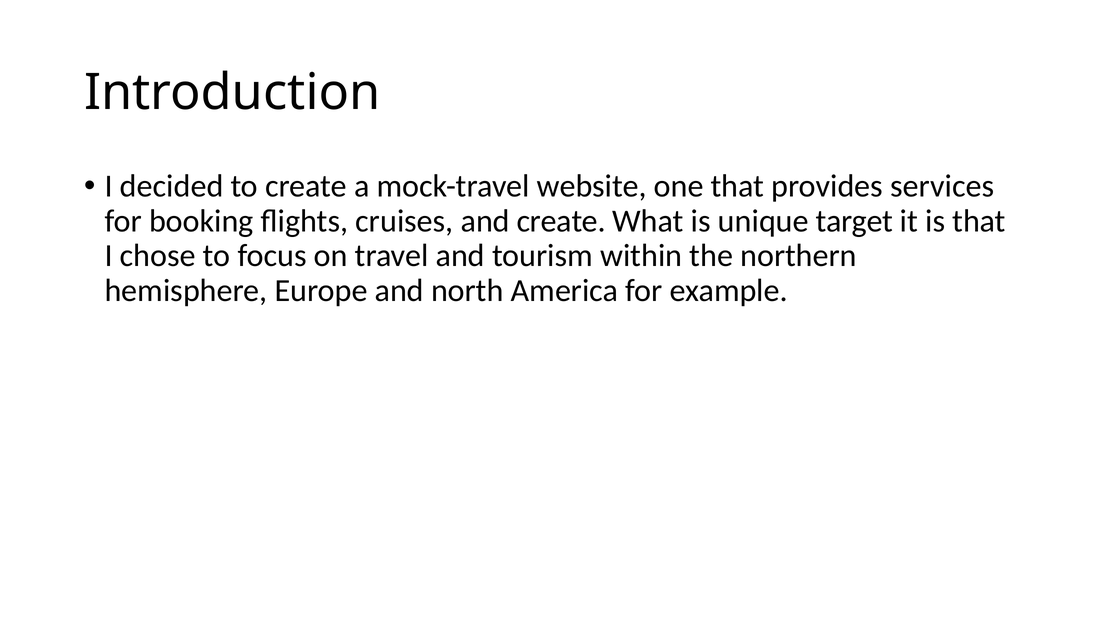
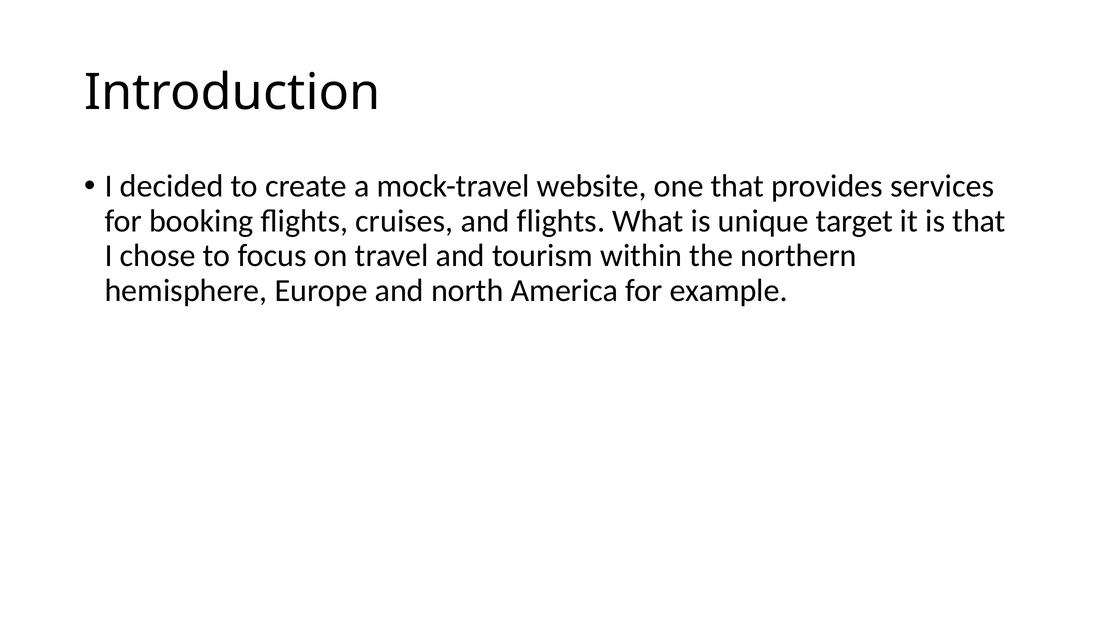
and create: create -> flights (561, 221)
